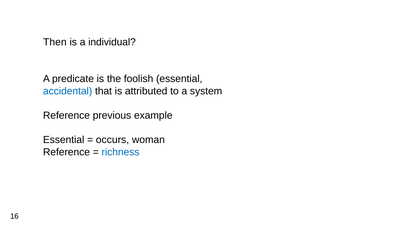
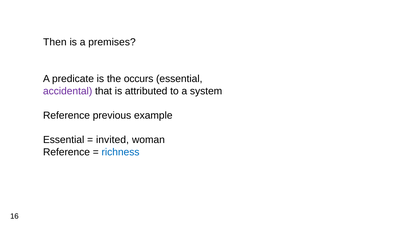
individual: individual -> premises (112, 42)
foolish: foolish -> occurs (139, 79)
accidental colour: blue -> purple (68, 91)
occurs: occurs -> invited (113, 140)
